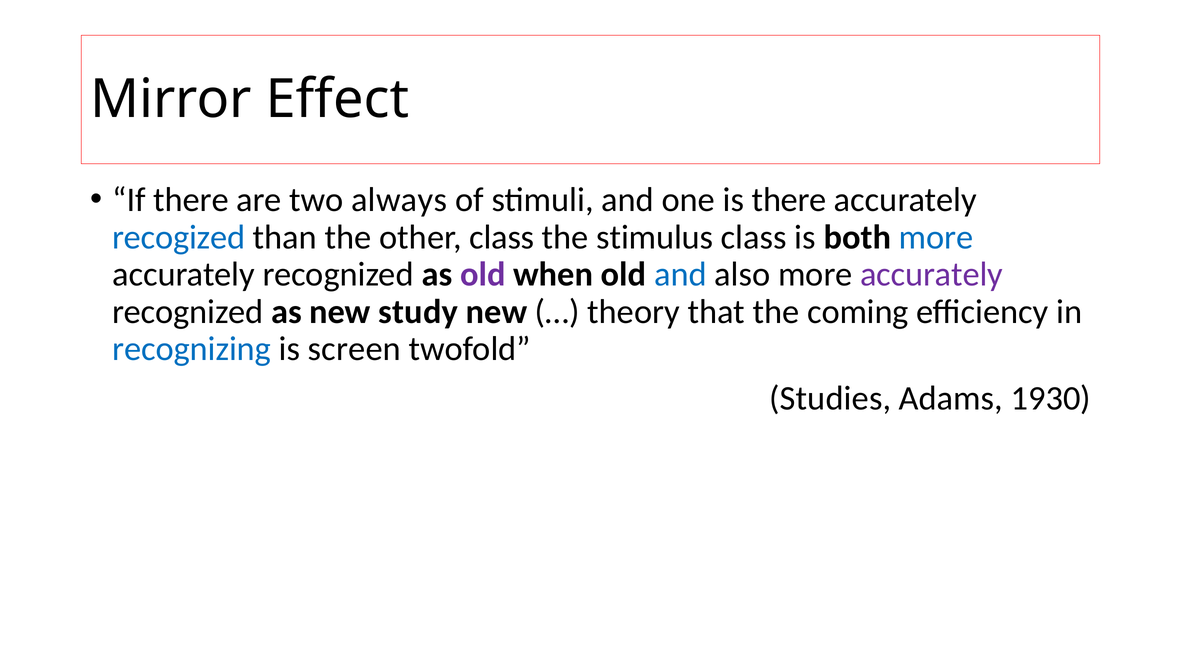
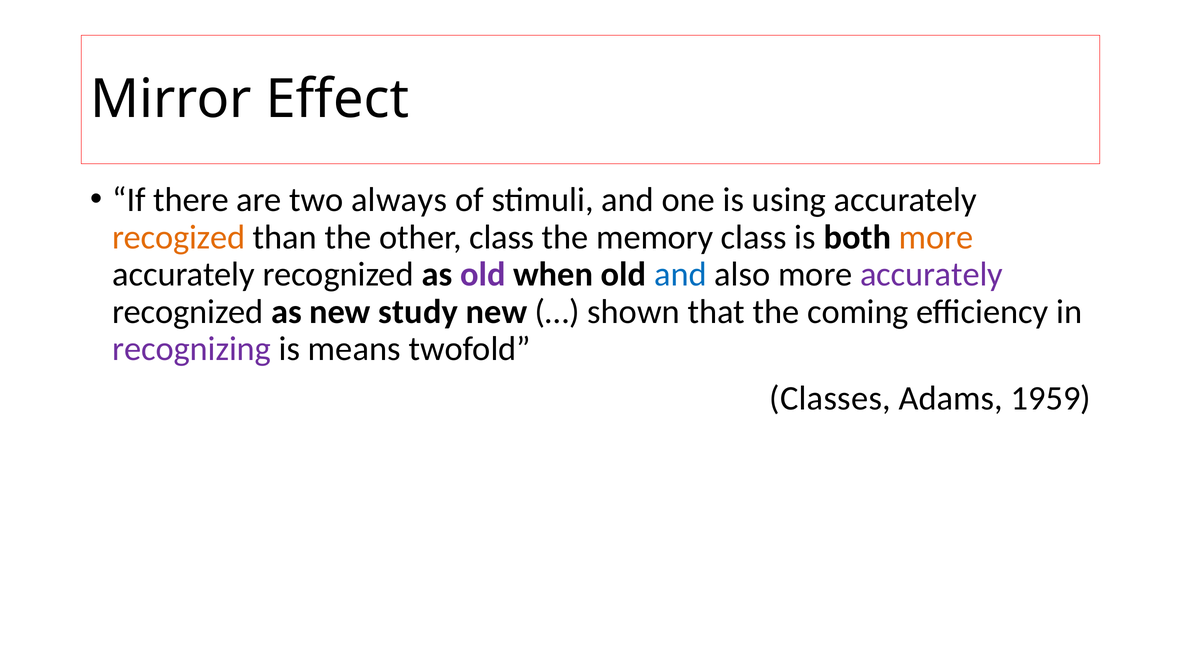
is there: there -> using (789, 200)
recogized colour: blue -> orange (179, 237)
stimulus: stimulus -> memory (655, 237)
more colour: blue -> orange (936, 237)
theory: theory -> shown (634, 311)
recognizing colour: blue -> purple (192, 349)
screen: screen -> means (354, 349)
Studies: Studies -> Classes (830, 398)
1930: 1930 -> 1959 (1051, 398)
